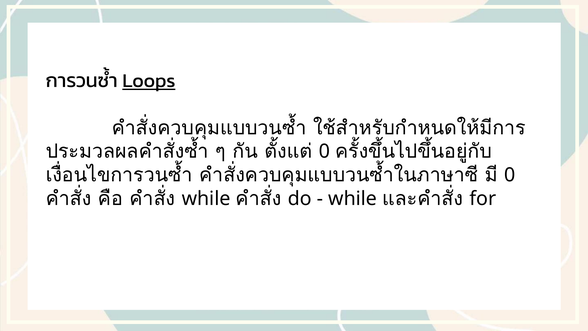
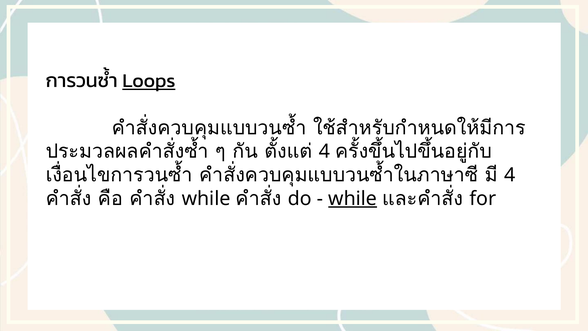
0: 0 -> 4 (324, 151)
0: 0 -> 4 (510, 175)
while underline: none -> present (353, 198)
